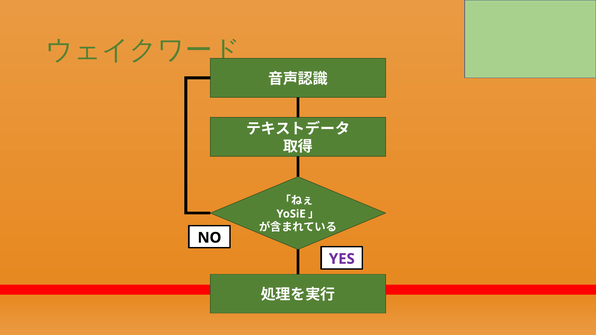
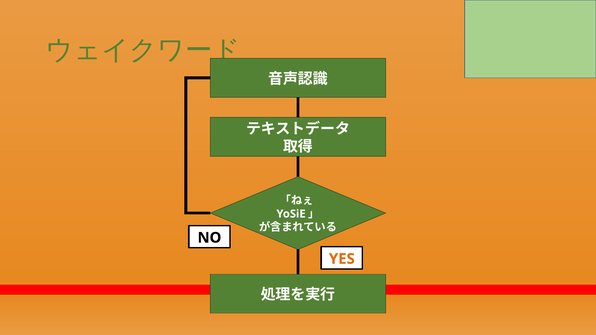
YES colour: purple -> orange (342, 259)
